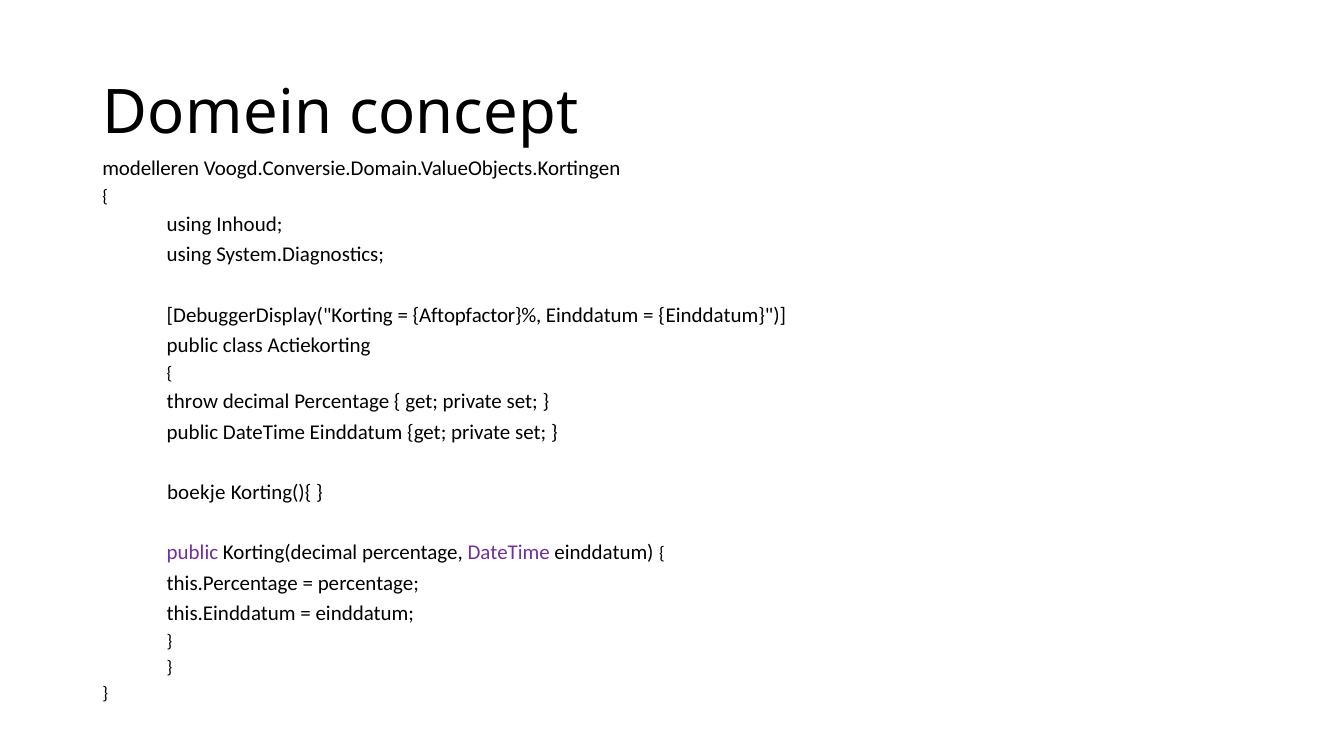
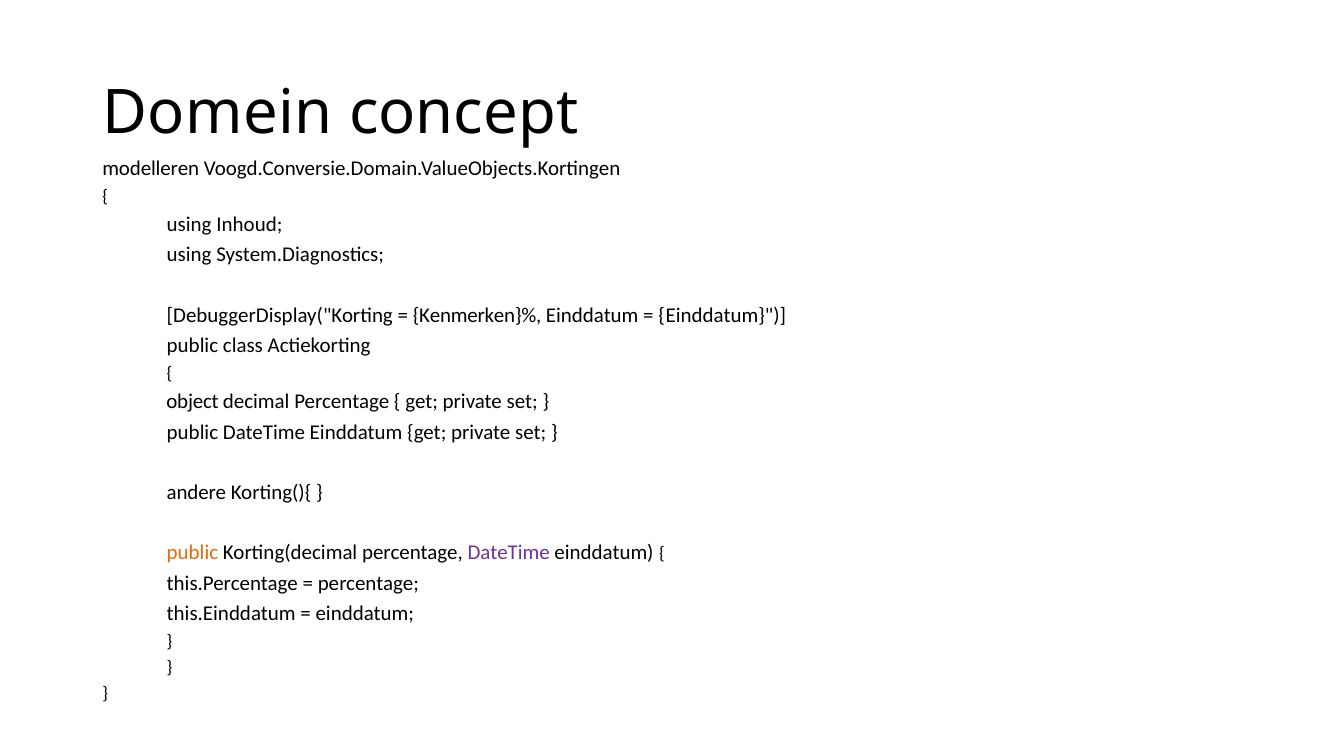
Aftopfactor}%: Aftopfactor}% -> Kenmerken}% (477, 316)
throw: throw -> object (193, 402)
boekje: boekje -> andere (196, 493)
public colour: purple -> orange (192, 553)
